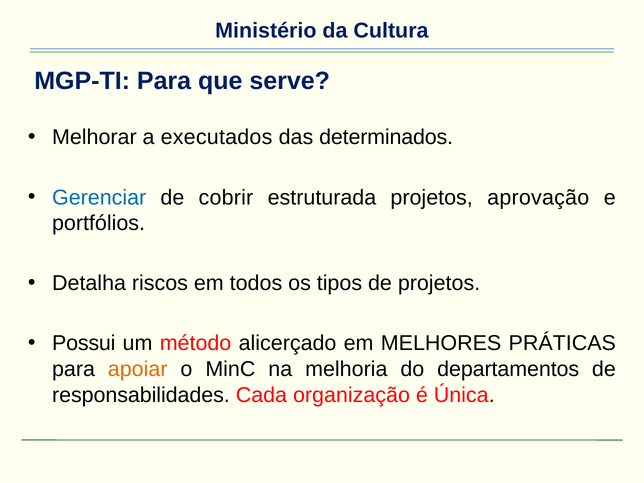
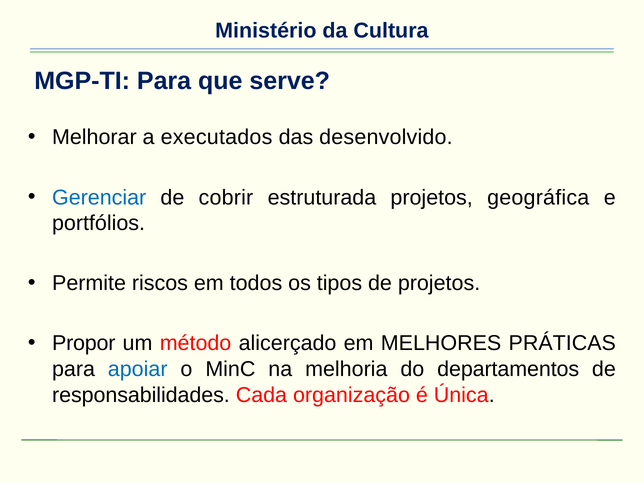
determinados: determinados -> desenvolvido (386, 137)
aprovação: aprovação -> geográfica (538, 197)
Detalha: Detalha -> Permite (89, 283)
Possui: Possui -> Propor (84, 343)
apoiar colour: orange -> blue (138, 369)
